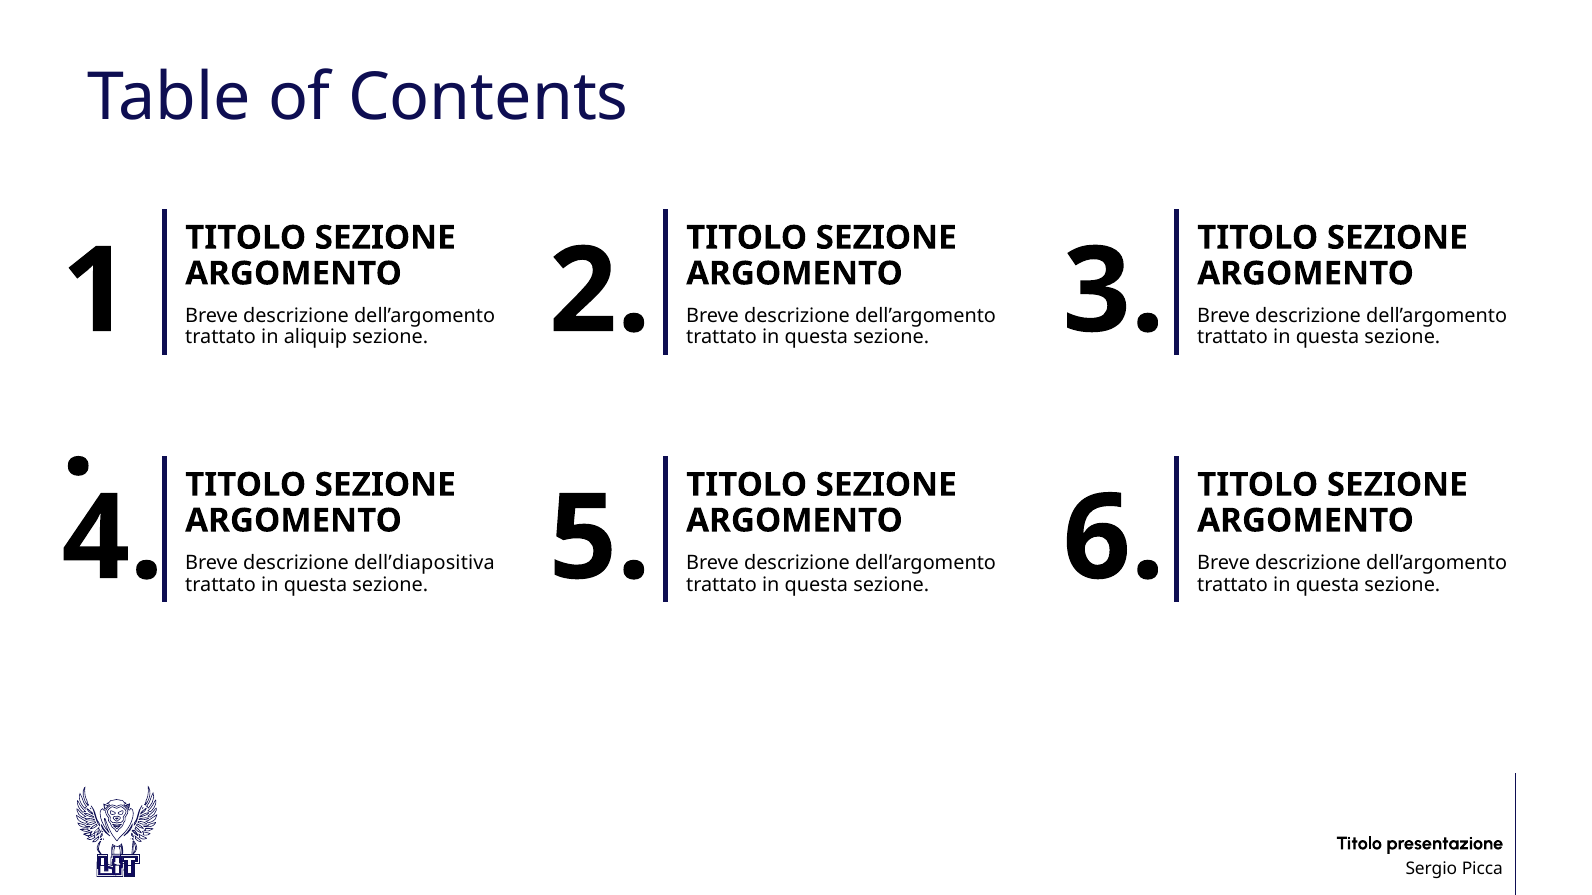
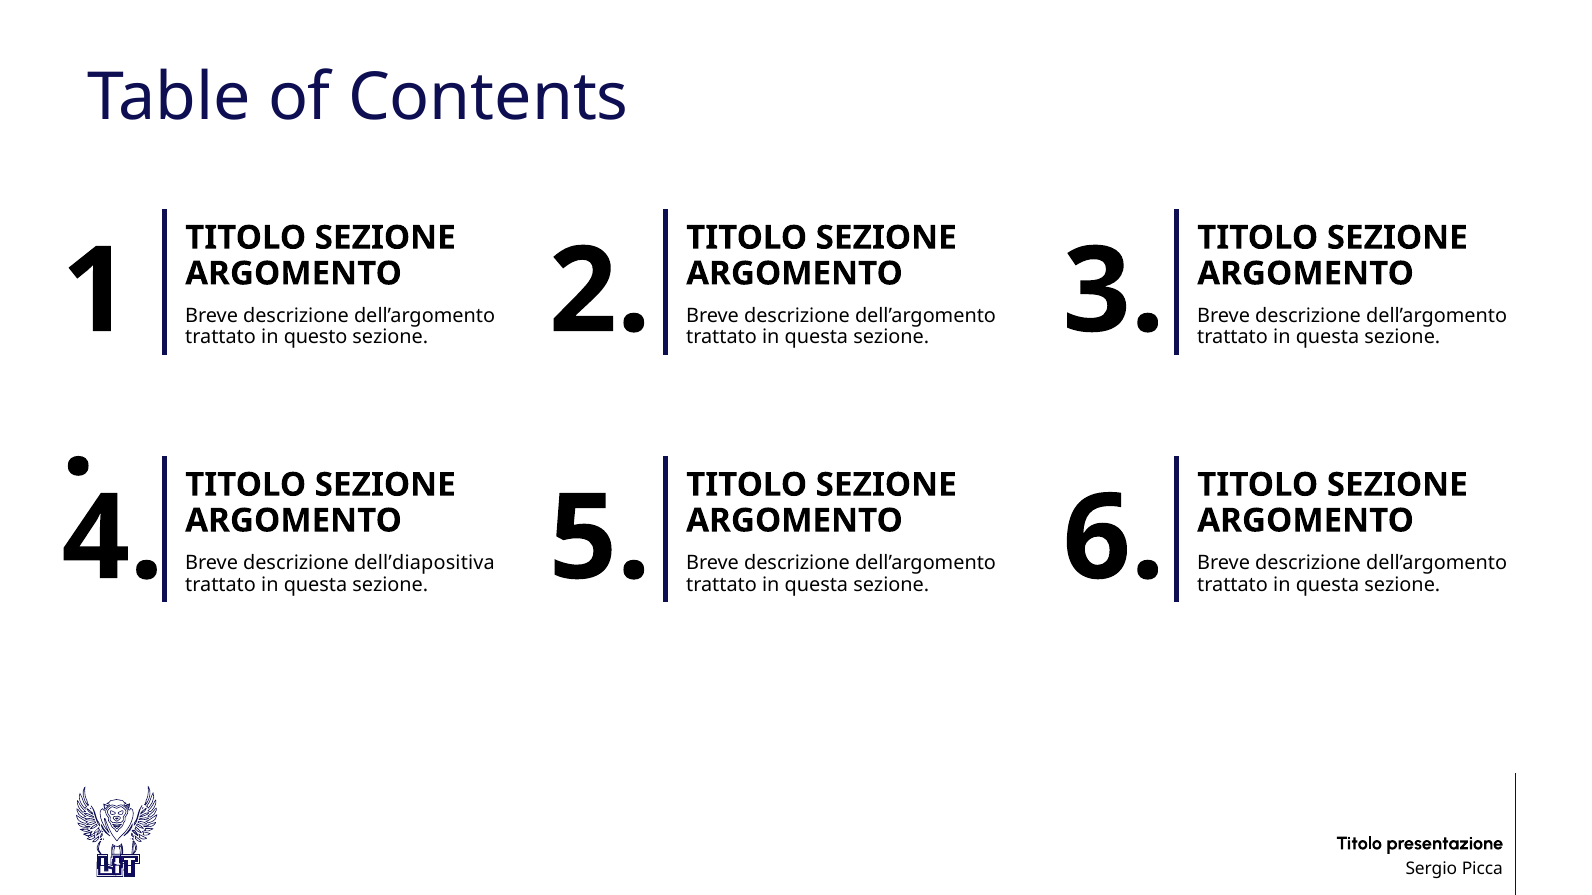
aliquip: aliquip -> questo (316, 338)
